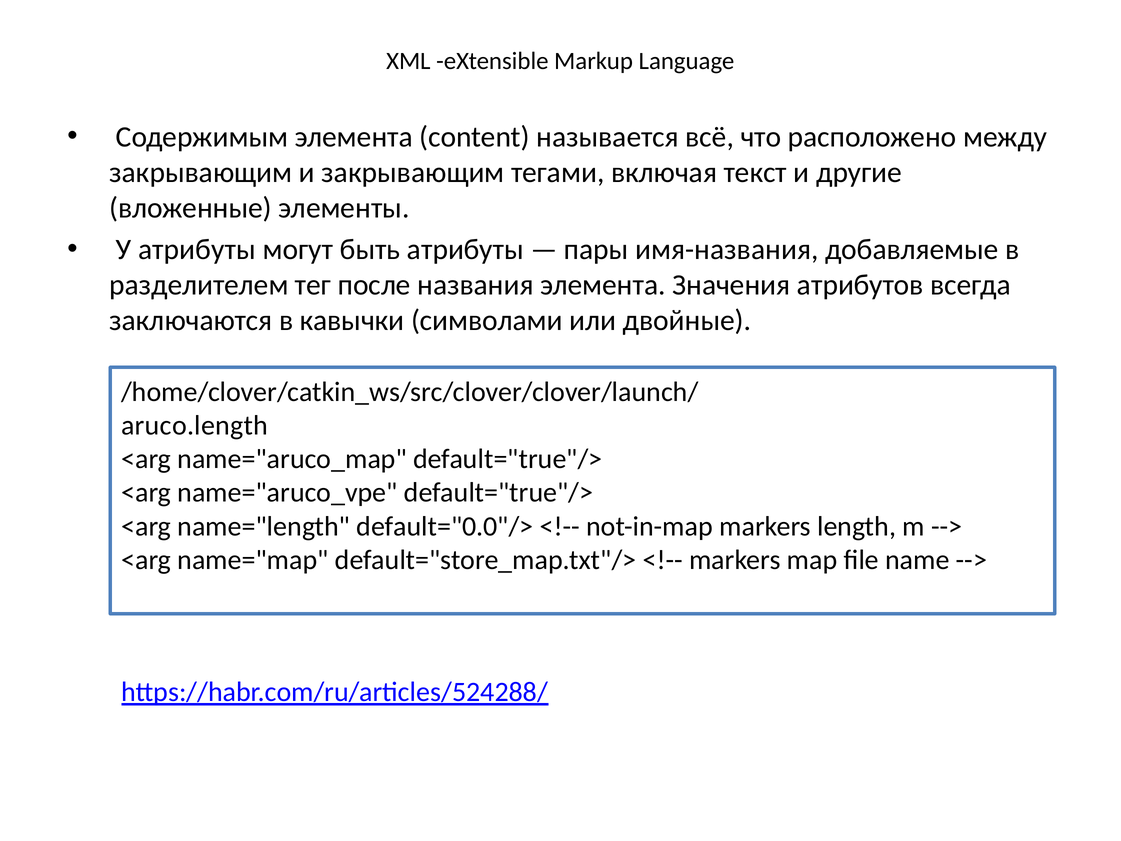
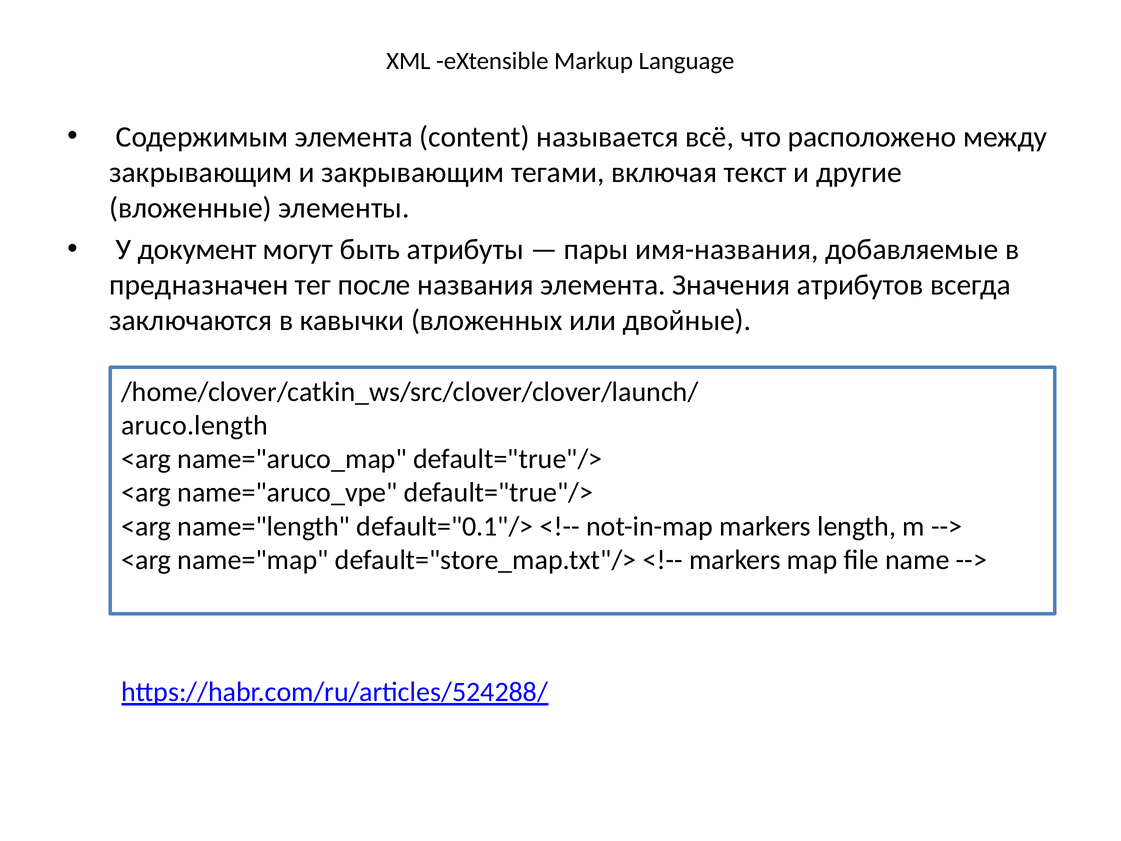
У атрибуты: атрибуты -> документ (197, 249)
разделителем: разделителем -> предназначен (199, 285)
символами: символами -> вложенных (487, 320)
default="0.0"/>: default="0.0"/> -> default="0.1"/> (445, 526)
